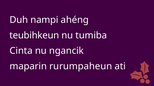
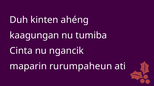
nampi: nampi -> kinten (44, 20)
teubihkeun: teubihkeun -> kaagungan (34, 36)
